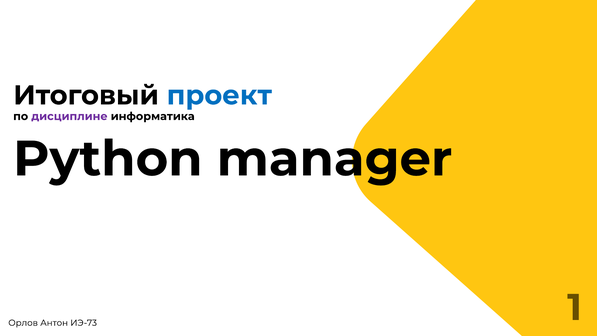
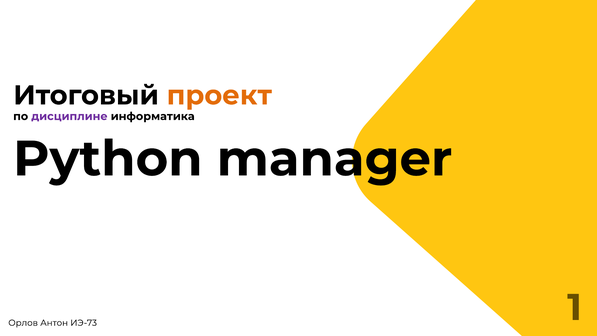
проект colour: blue -> orange (219, 95)
